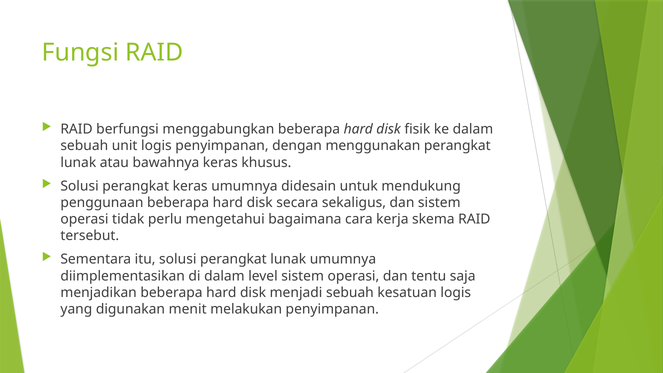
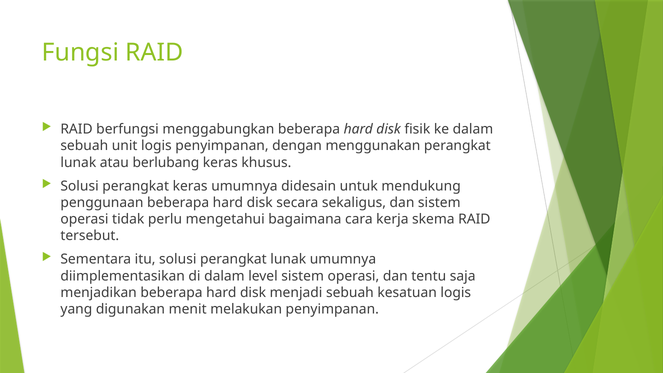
bawahnya: bawahnya -> berlubang (166, 162)
